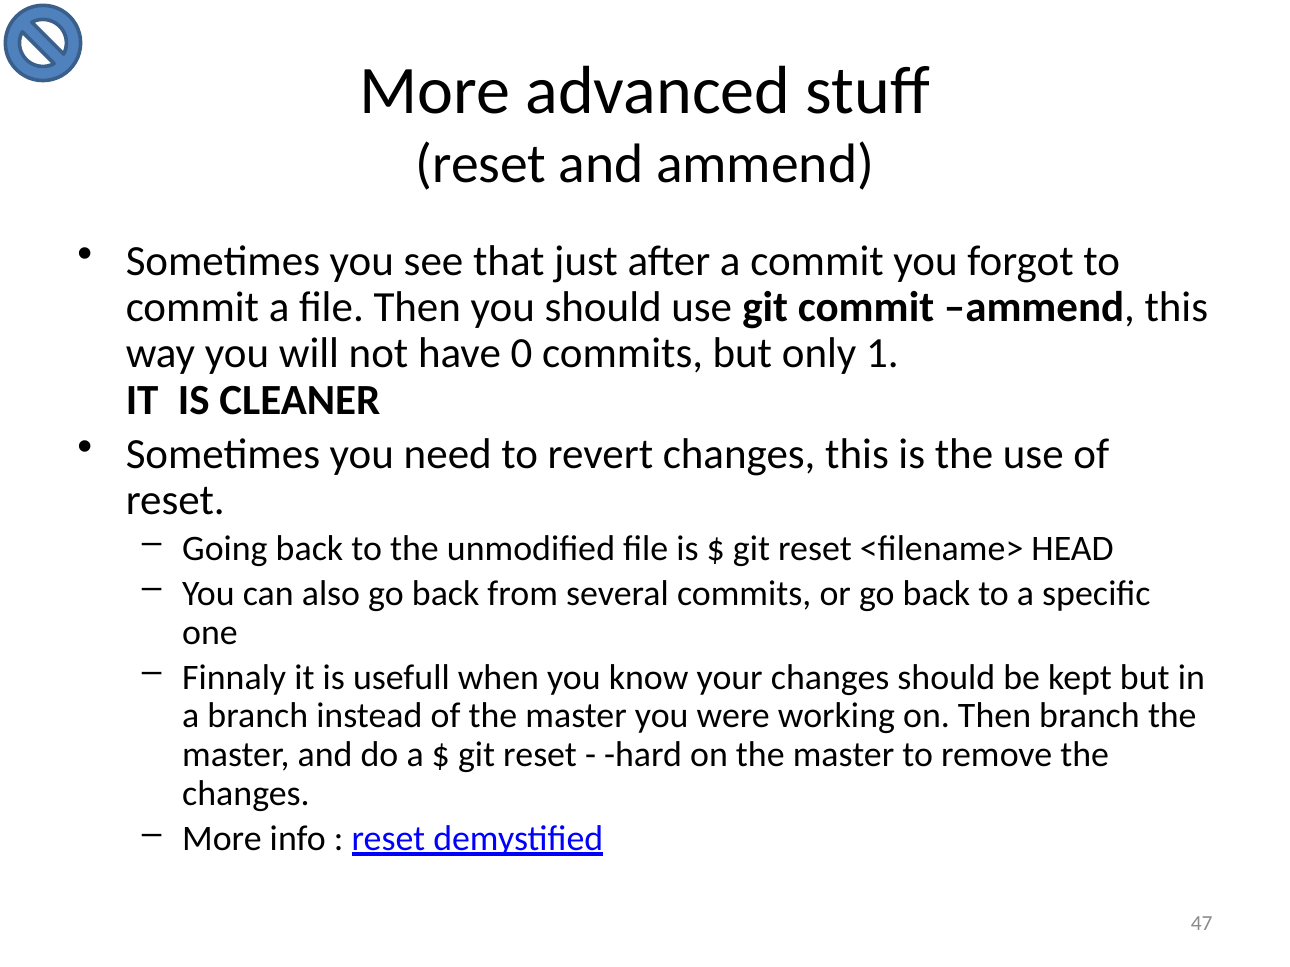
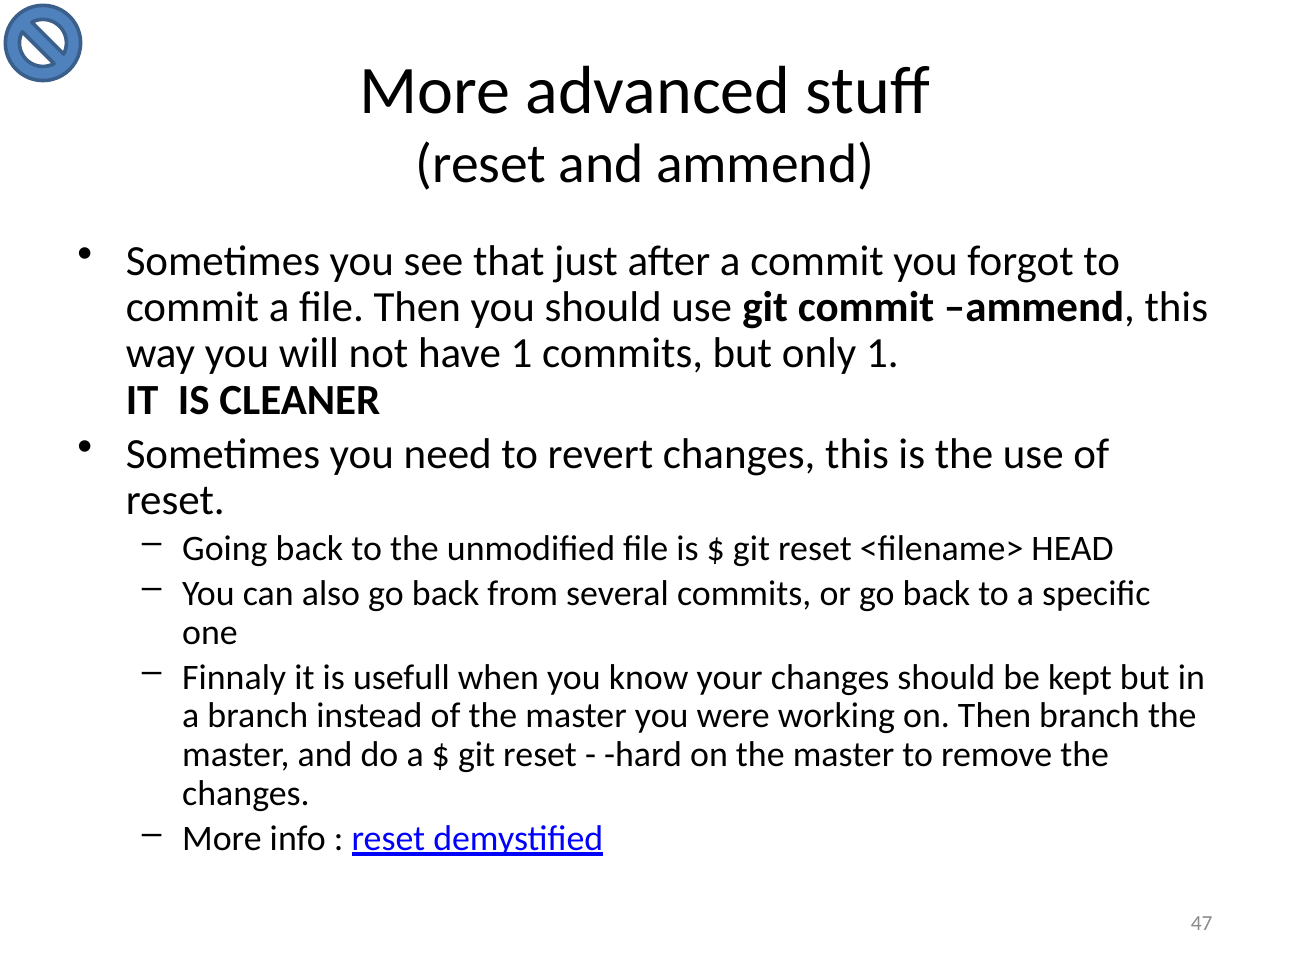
have 0: 0 -> 1 (521, 354)
